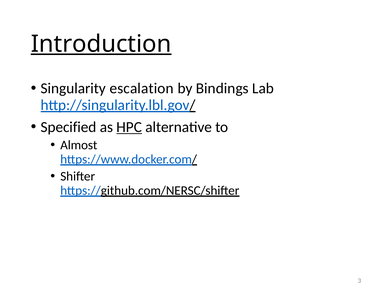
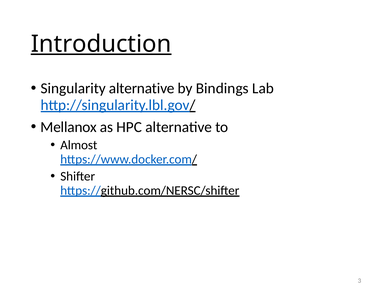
Singularity escalation: escalation -> alternative (142, 88)
Specified: Specified -> Mellanox (69, 127)
HPC underline: present -> none (129, 127)
